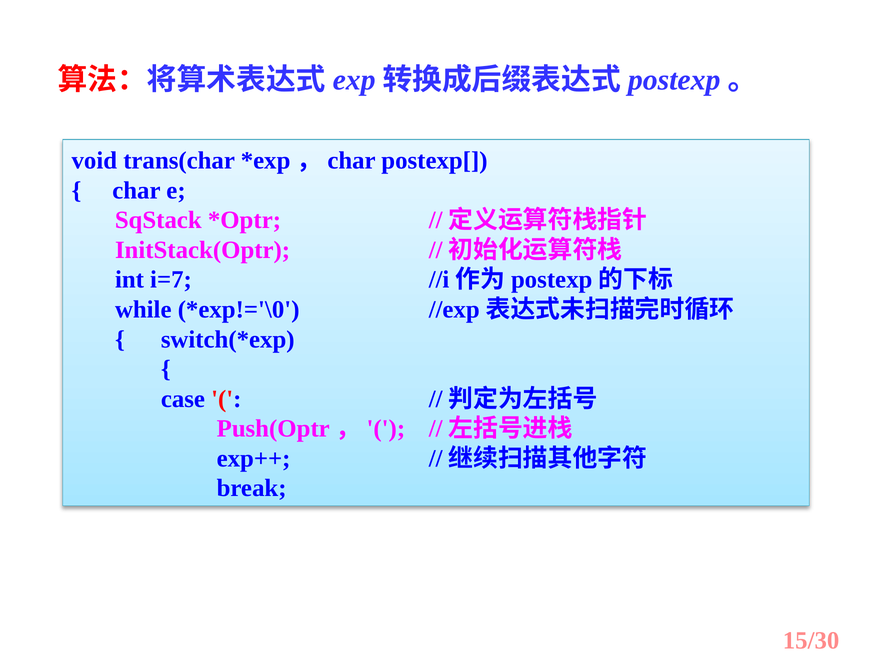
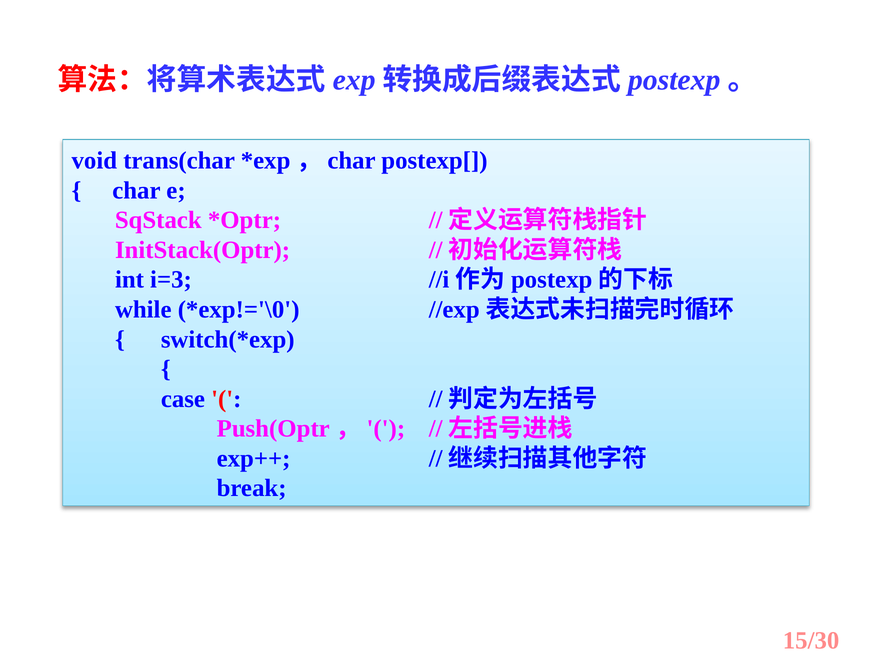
i=7: i=7 -> i=3 (171, 280)
